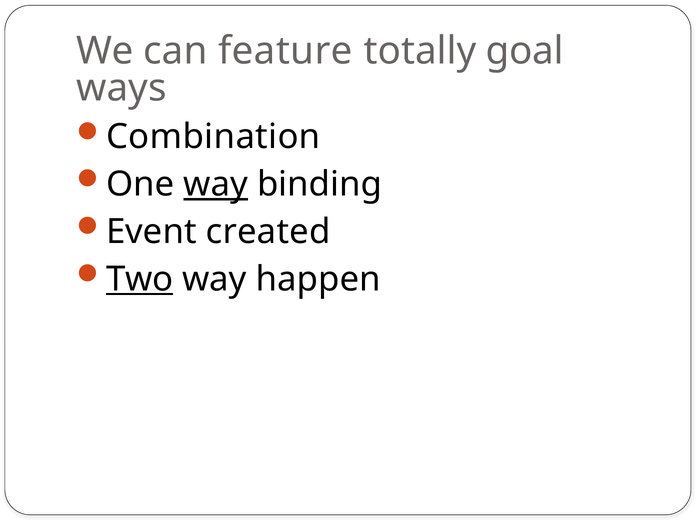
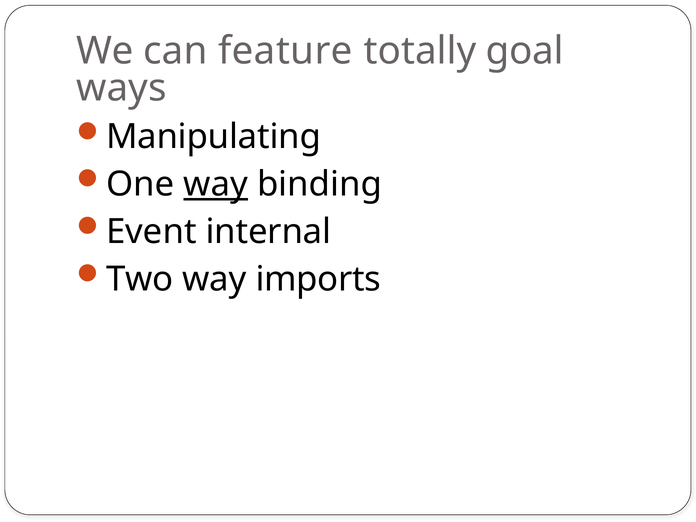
Combination: Combination -> Manipulating (214, 137)
created: created -> internal (268, 232)
Two underline: present -> none (140, 279)
happen: happen -> imports (318, 279)
